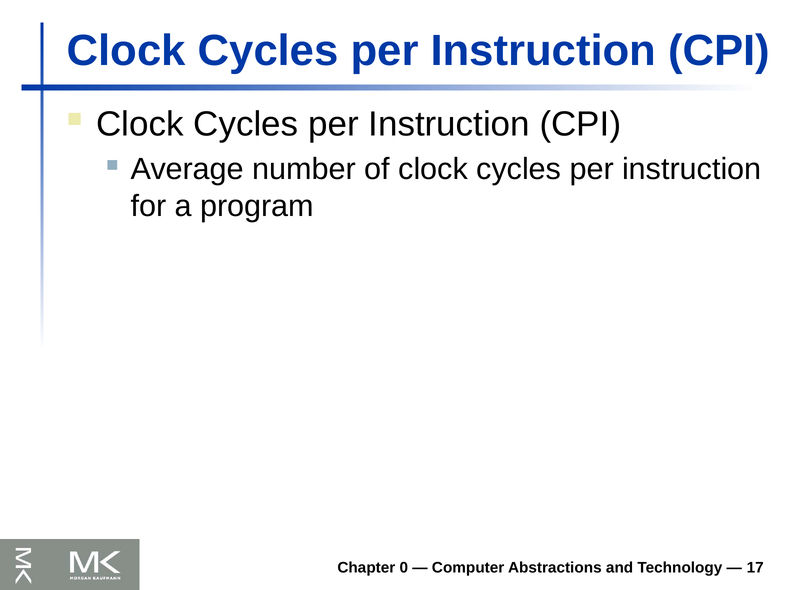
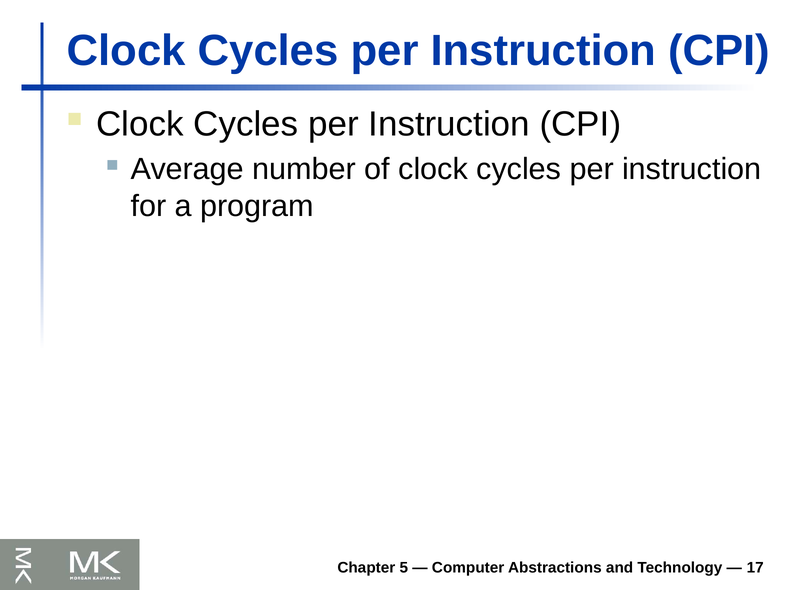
0: 0 -> 5 (404, 568)
